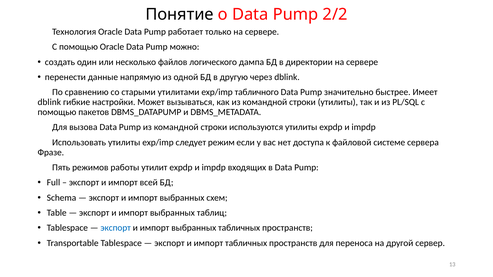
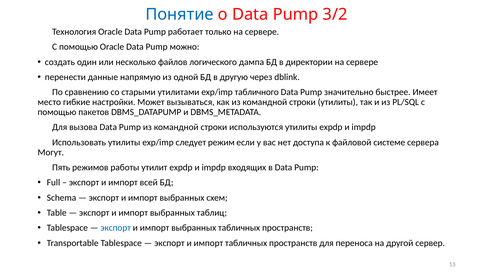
Понятие colour: black -> blue (180, 14)
2/2: 2/2 -> 3/2 (335, 14)
dblink: dblink -> место (49, 102)
Фразе: Фразе -> Могут (51, 153)
